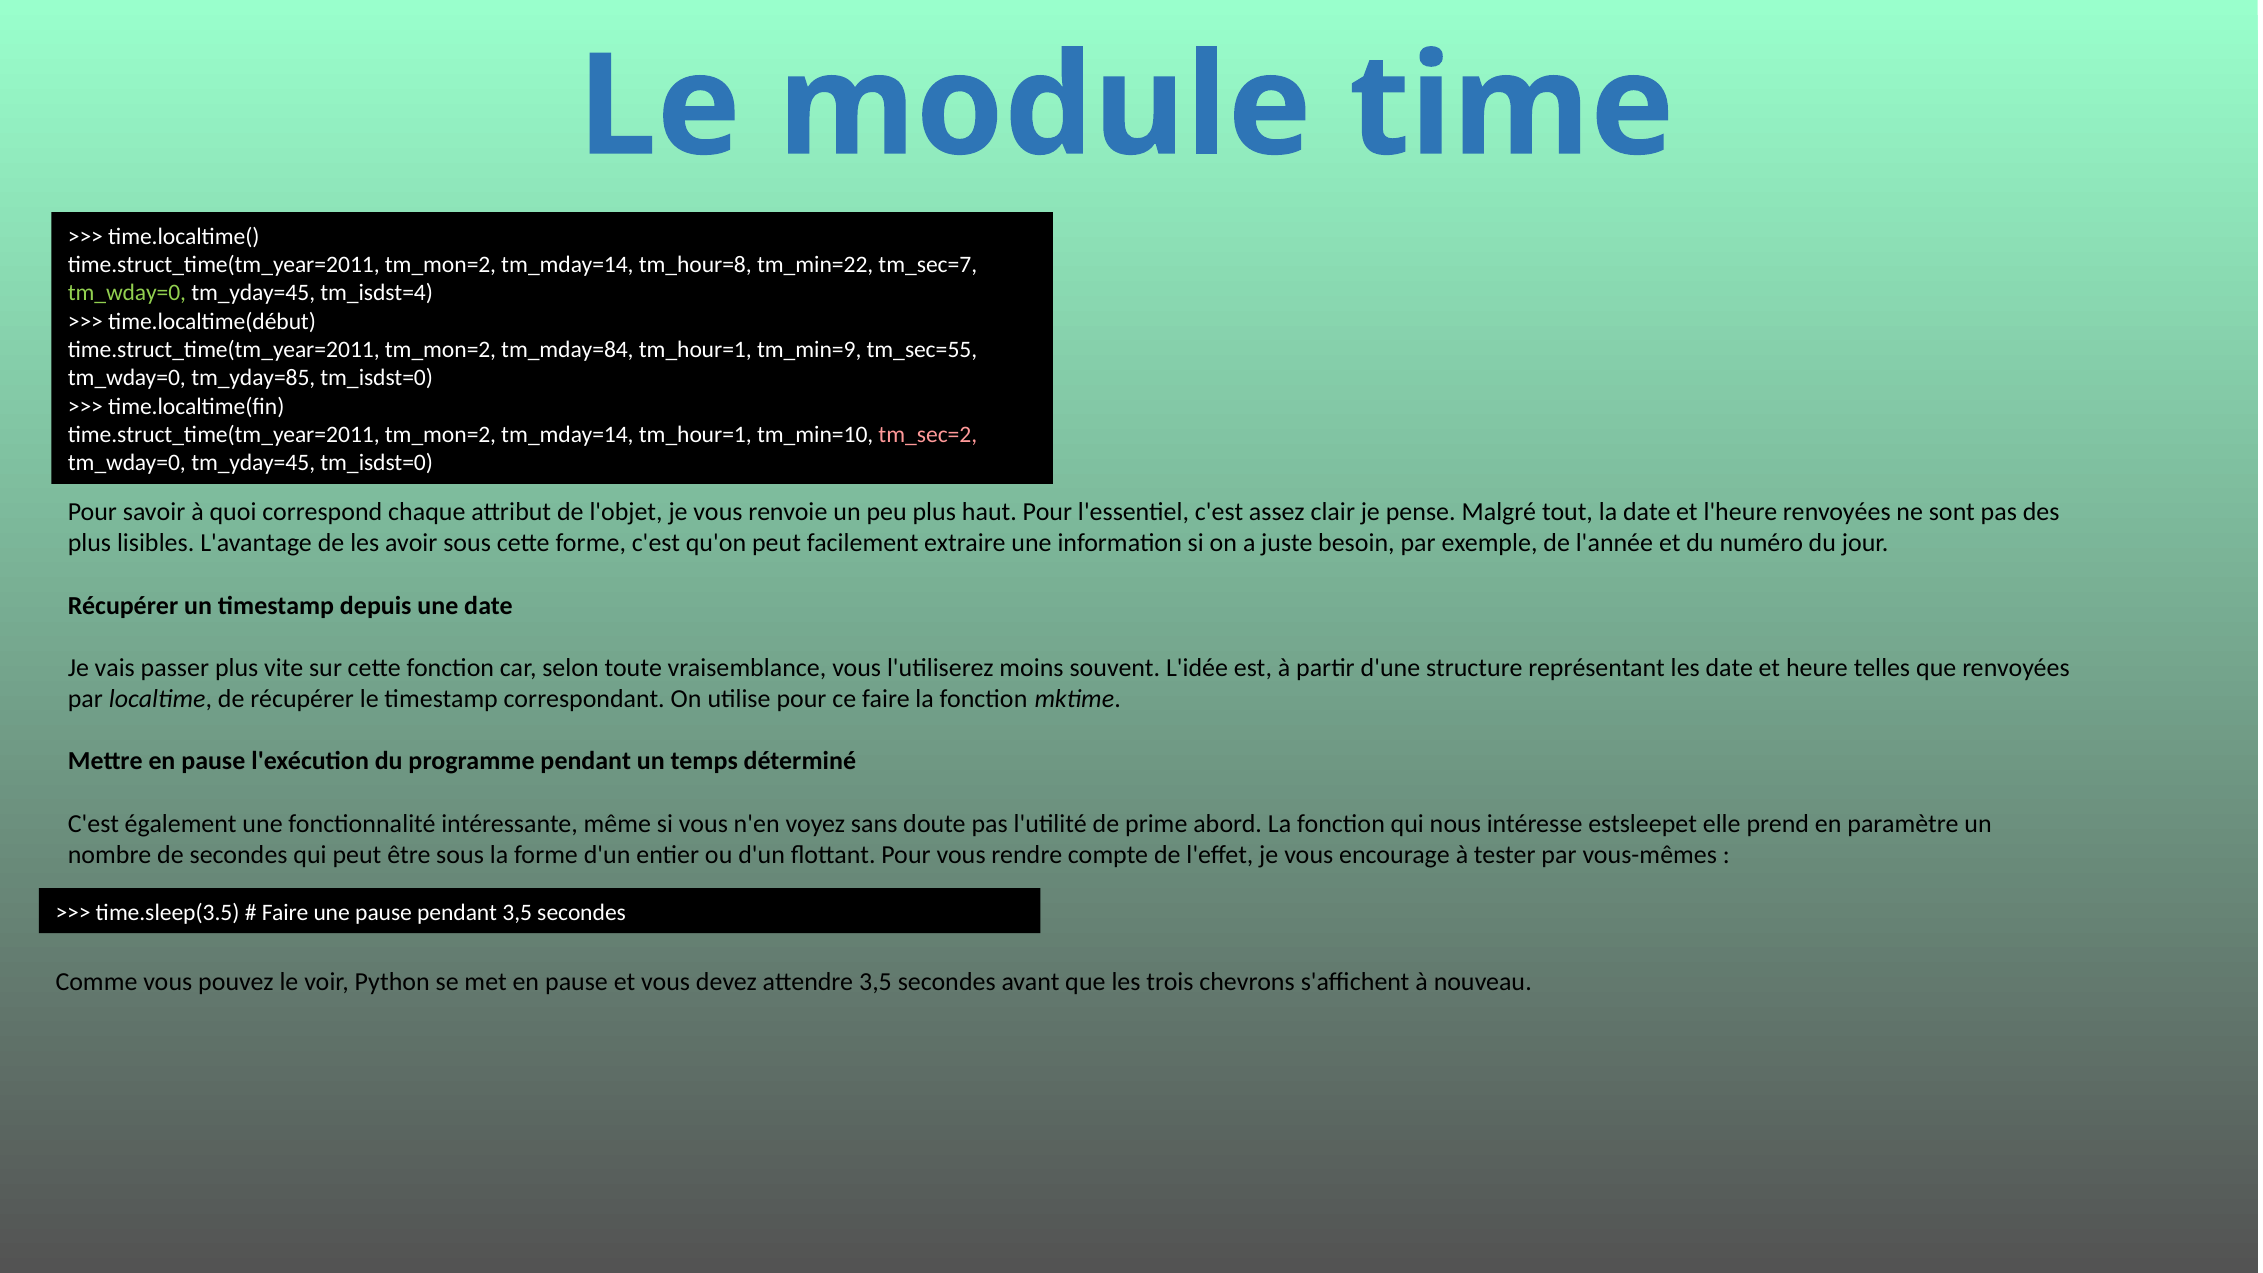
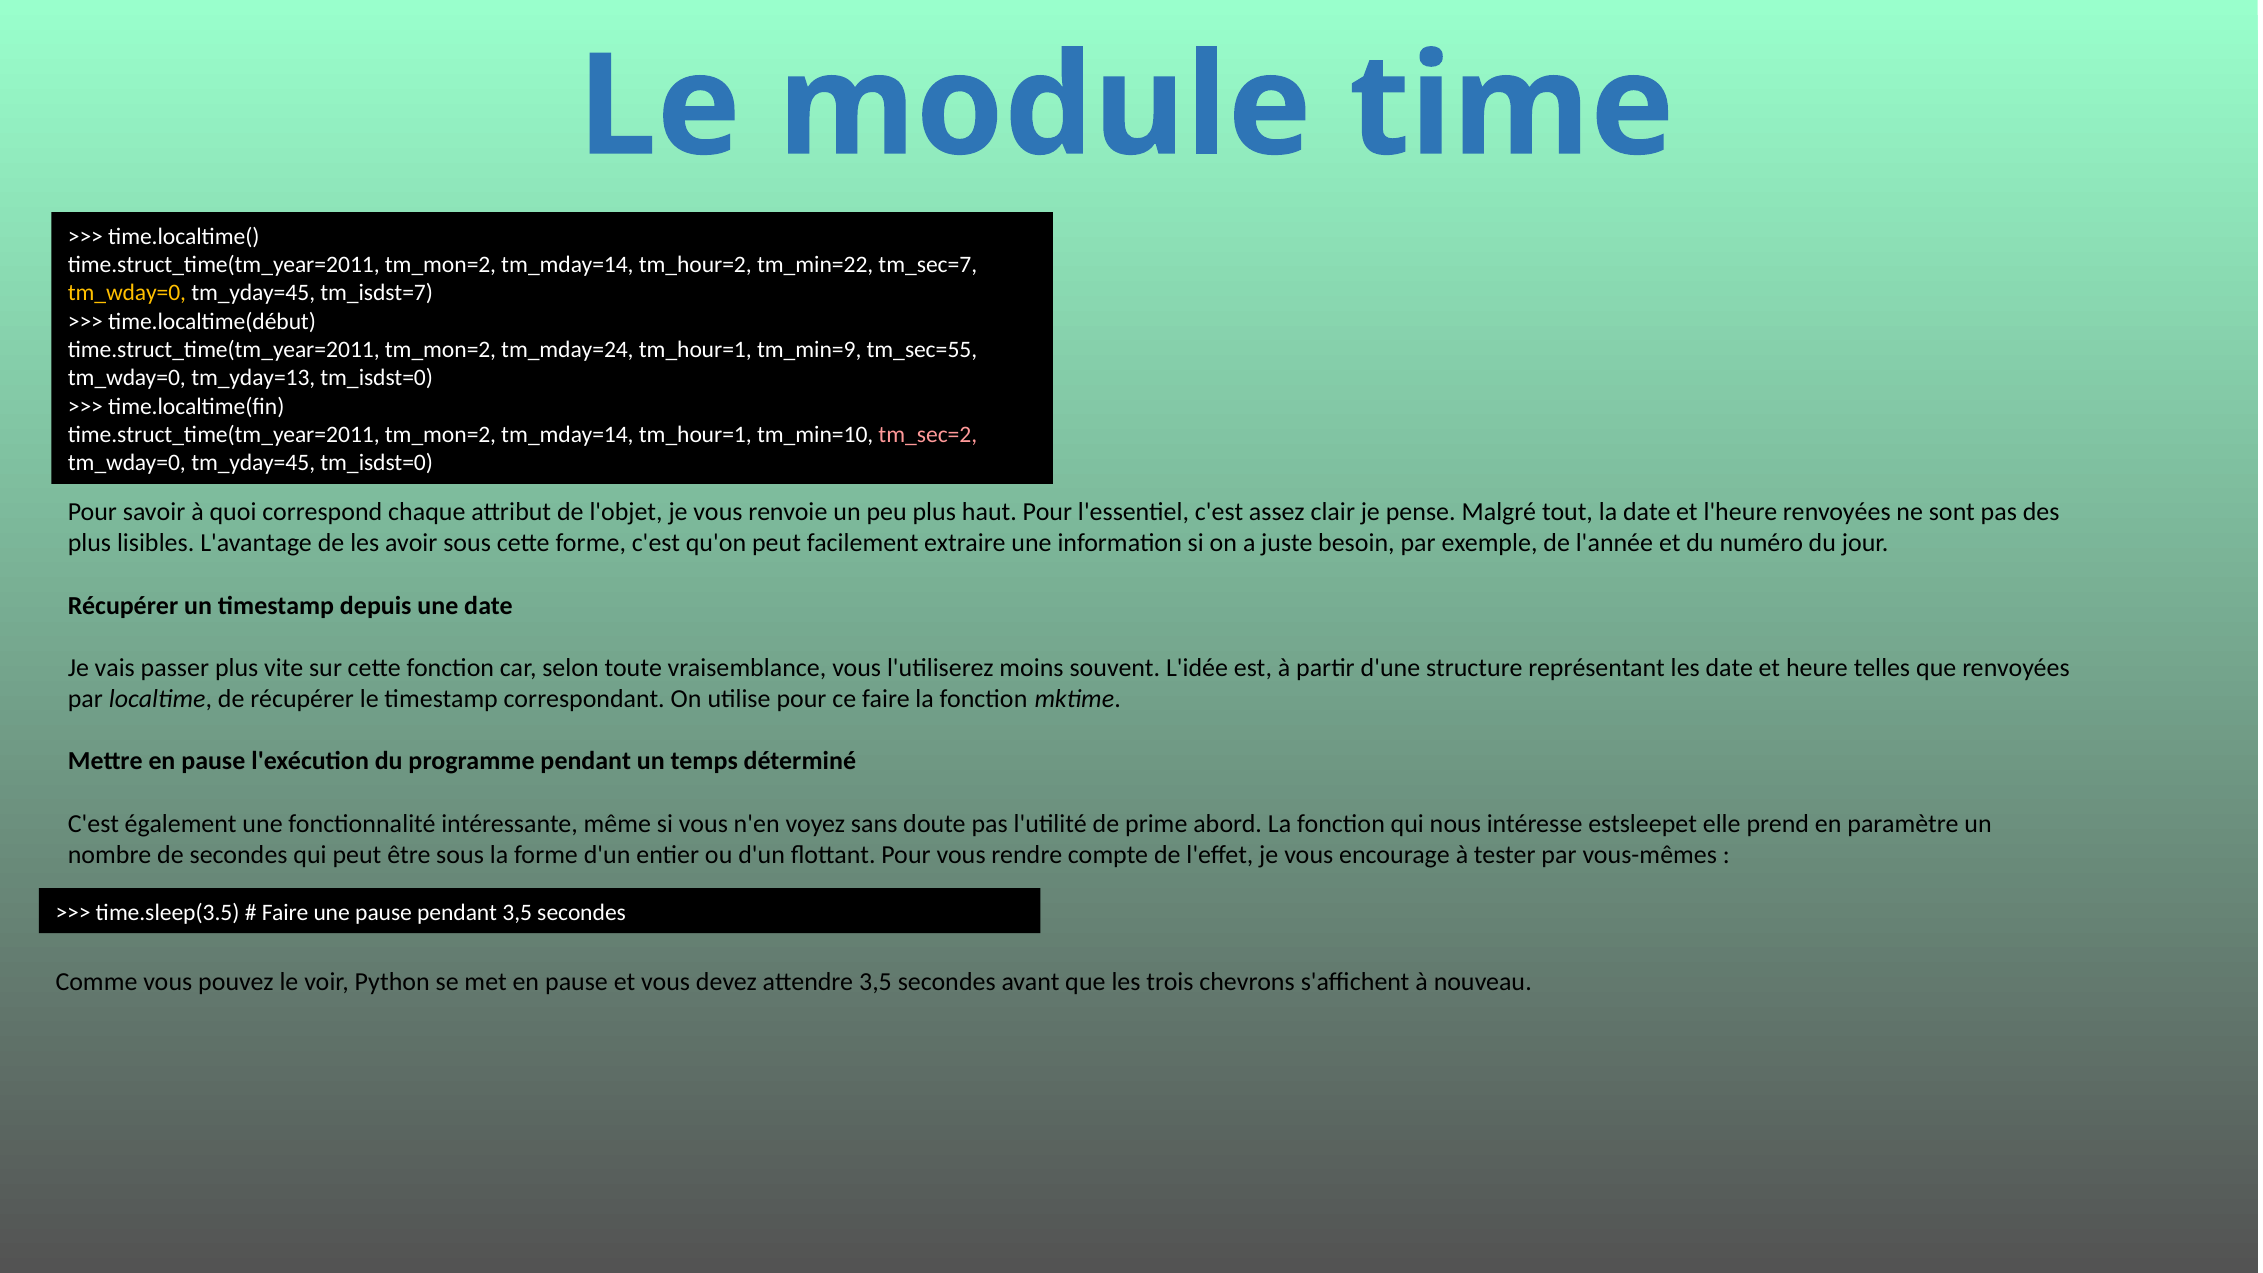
tm_hour=8: tm_hour=8 -> tm_hour=2 (695, 265)
tm_wday=0 colour: light green -> yellow (127, 293)
tm_isdst=4: tm_isdst=4 -> tm_isdst=7 (377, 293)
tm_mday=84: tm_mday=84 -> tm_mday=24 (567, 350)
tm_yday=85: tm_yday=85 -> tm_yday=13 (253, 378)
